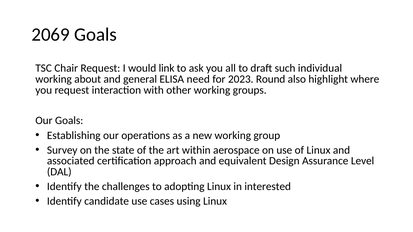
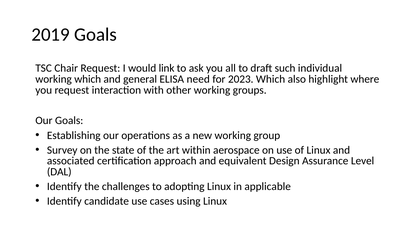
2069: 2069 -> 2019 (51, 35)
working about: about -> which (88, 79)
2023 Round: Round -> Which (271, 79)
interested: interested -> applicable (268, 187)
